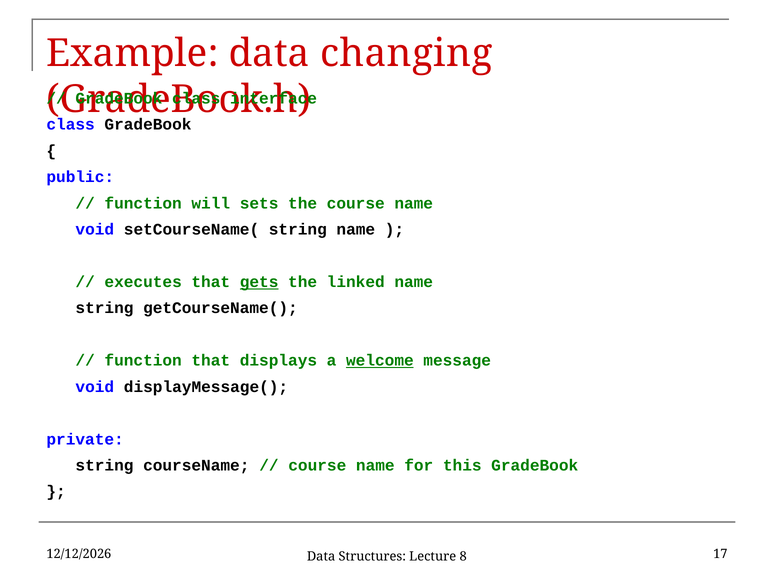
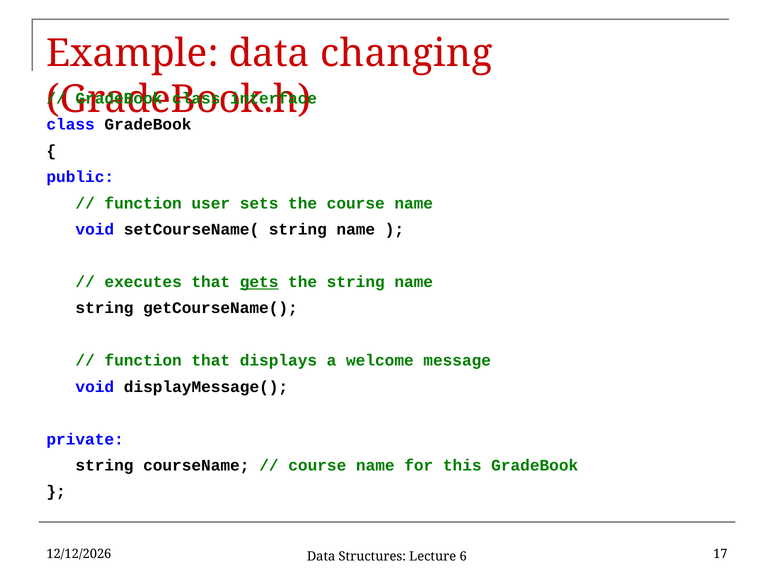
will: will -> user (211, 203)
the linked: linked -> string (356, 282)
welcome underline: present -> none (380, 361)
8: 8 -> 6 (463, 557)
